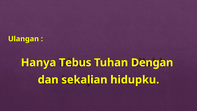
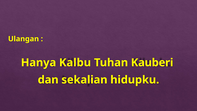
Tebus: Tebus -> Kalbu (75, 62)
Dengan: Dengan -> Kauberi (152, 62)
